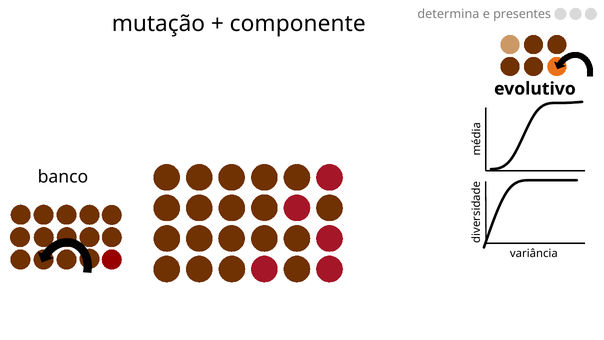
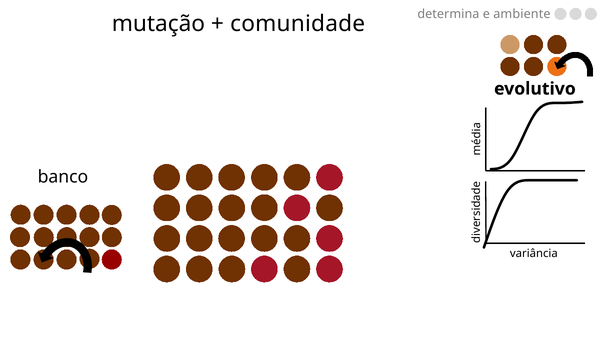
presentes: presentes -> ambiente (522, 14)
componente: componente -> comunidade (298, 24)
